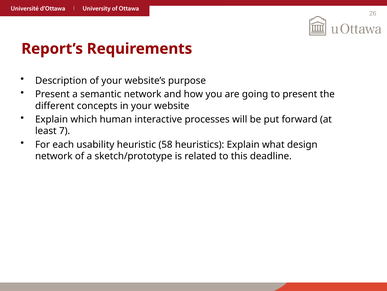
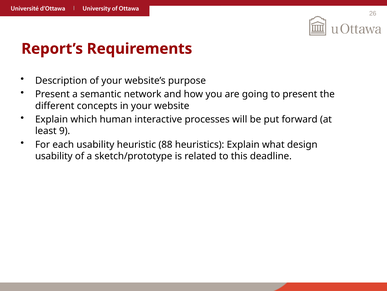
7: 7 -> 9 (65, 131)
58: 58 -> 88 (165, 144)
network: network -> usability (54, 156)
